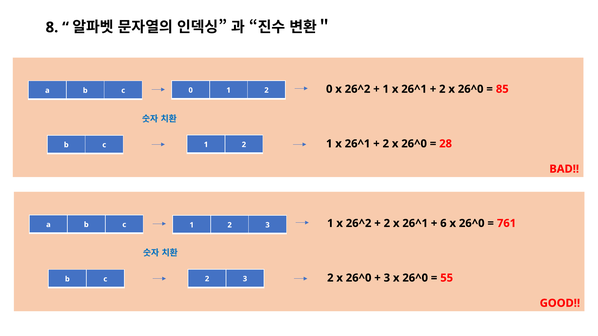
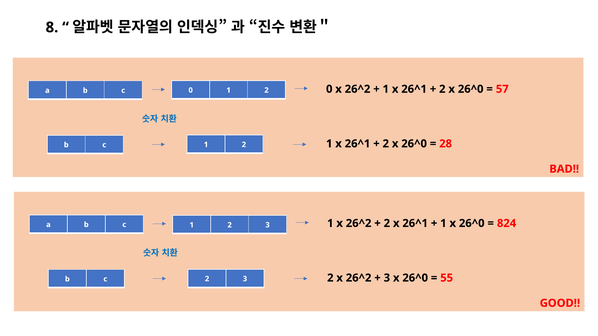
85: 85 -> 57 (502, 89)
6: 6 -> 1 (443, 223)
761: 761 -> 824 (507, 223)
3 2 x 26^0: 26^0 -> 26^2 (359, 278)
